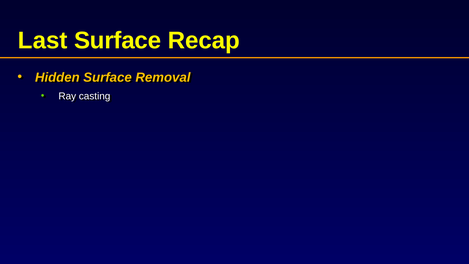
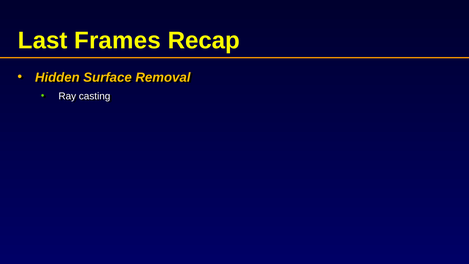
Last Surface: Surface -> Frames (117, 41)
